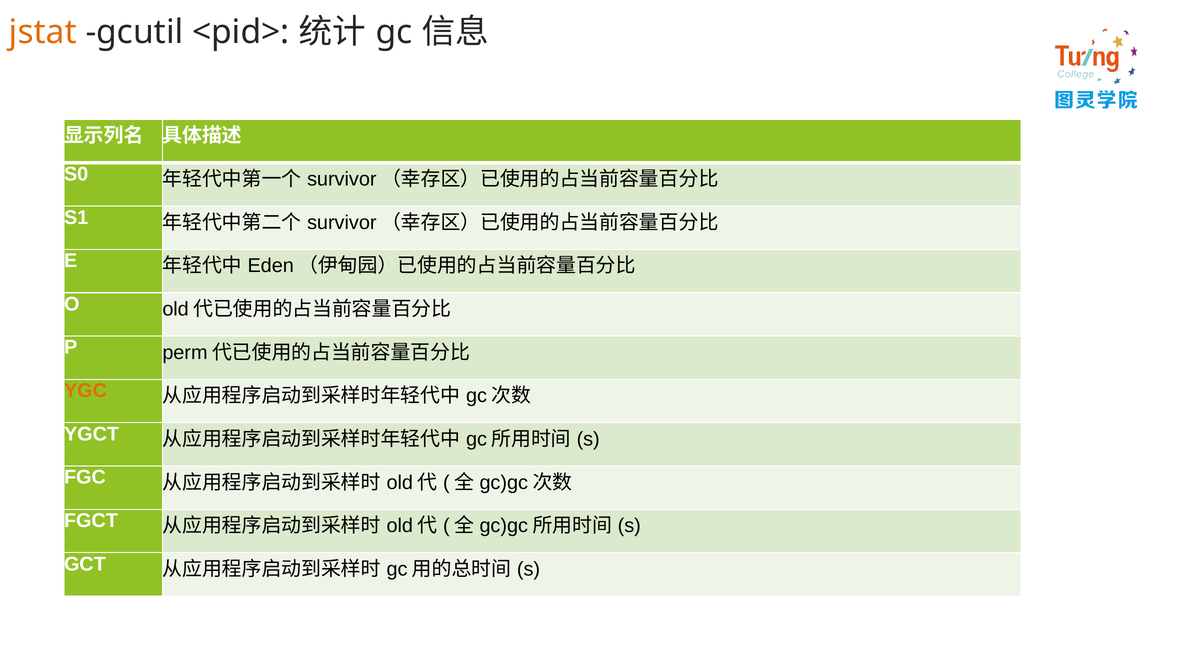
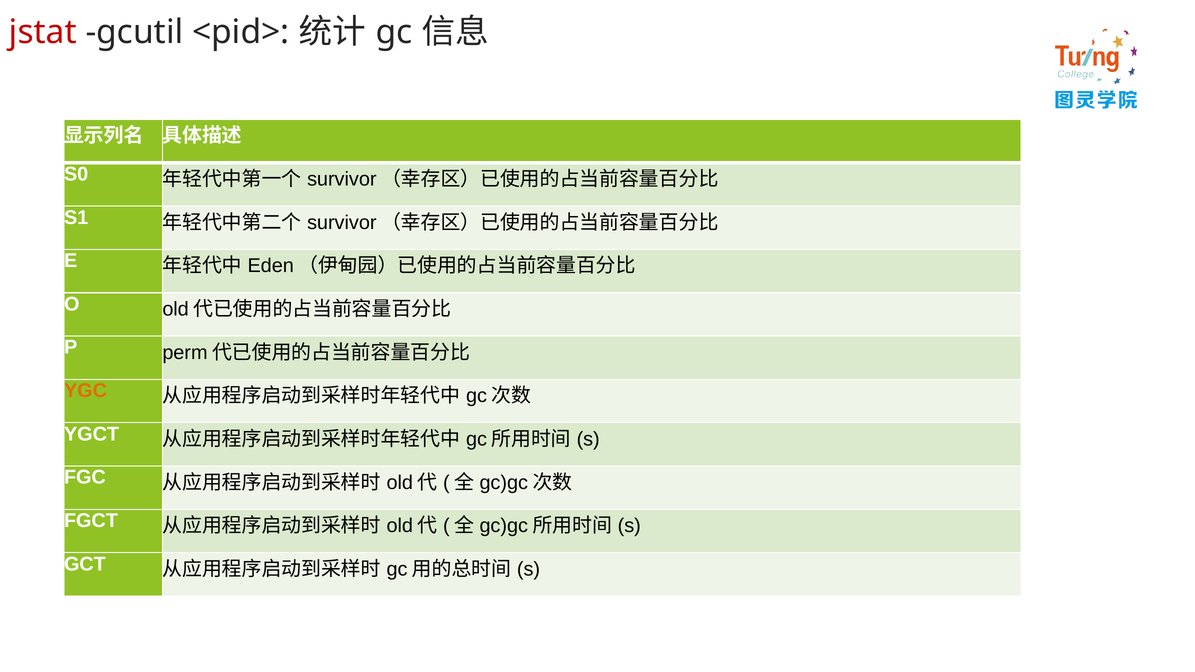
jstat colour: orange -> red (43, 32)
